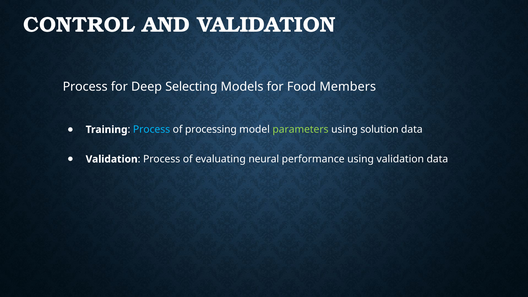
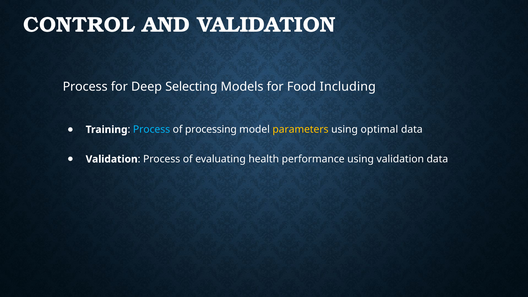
Members: Members -> Including (348, 87)
parameters colour: light green -> yellow (300, 130)
solution: solution -> optimal (379, 130)
neural: neural -> health (264, 159)
